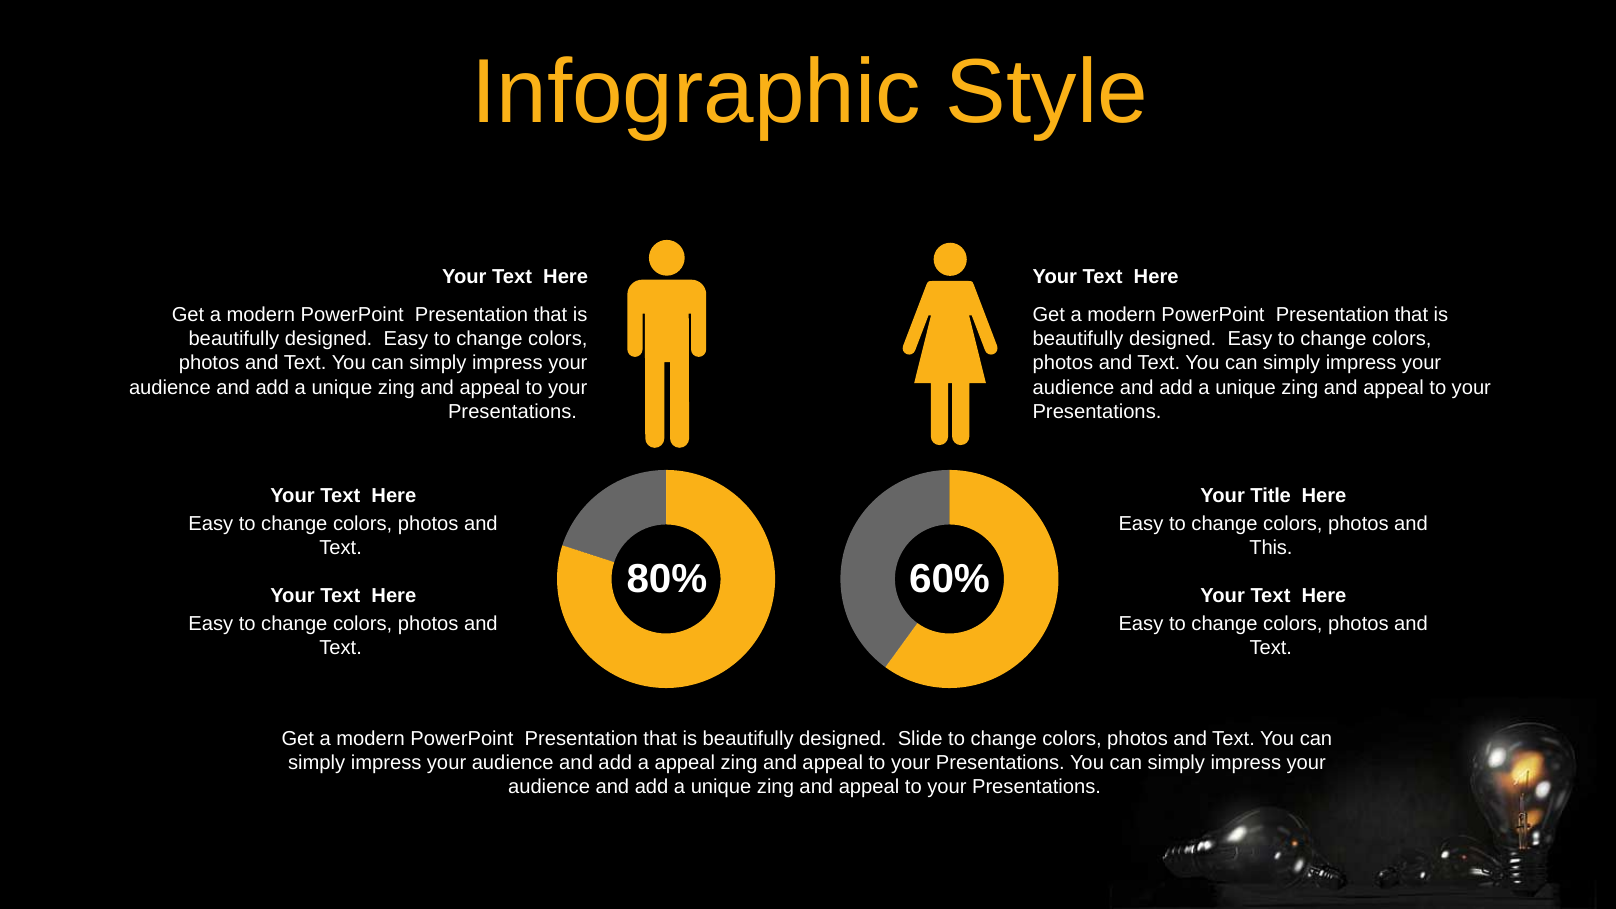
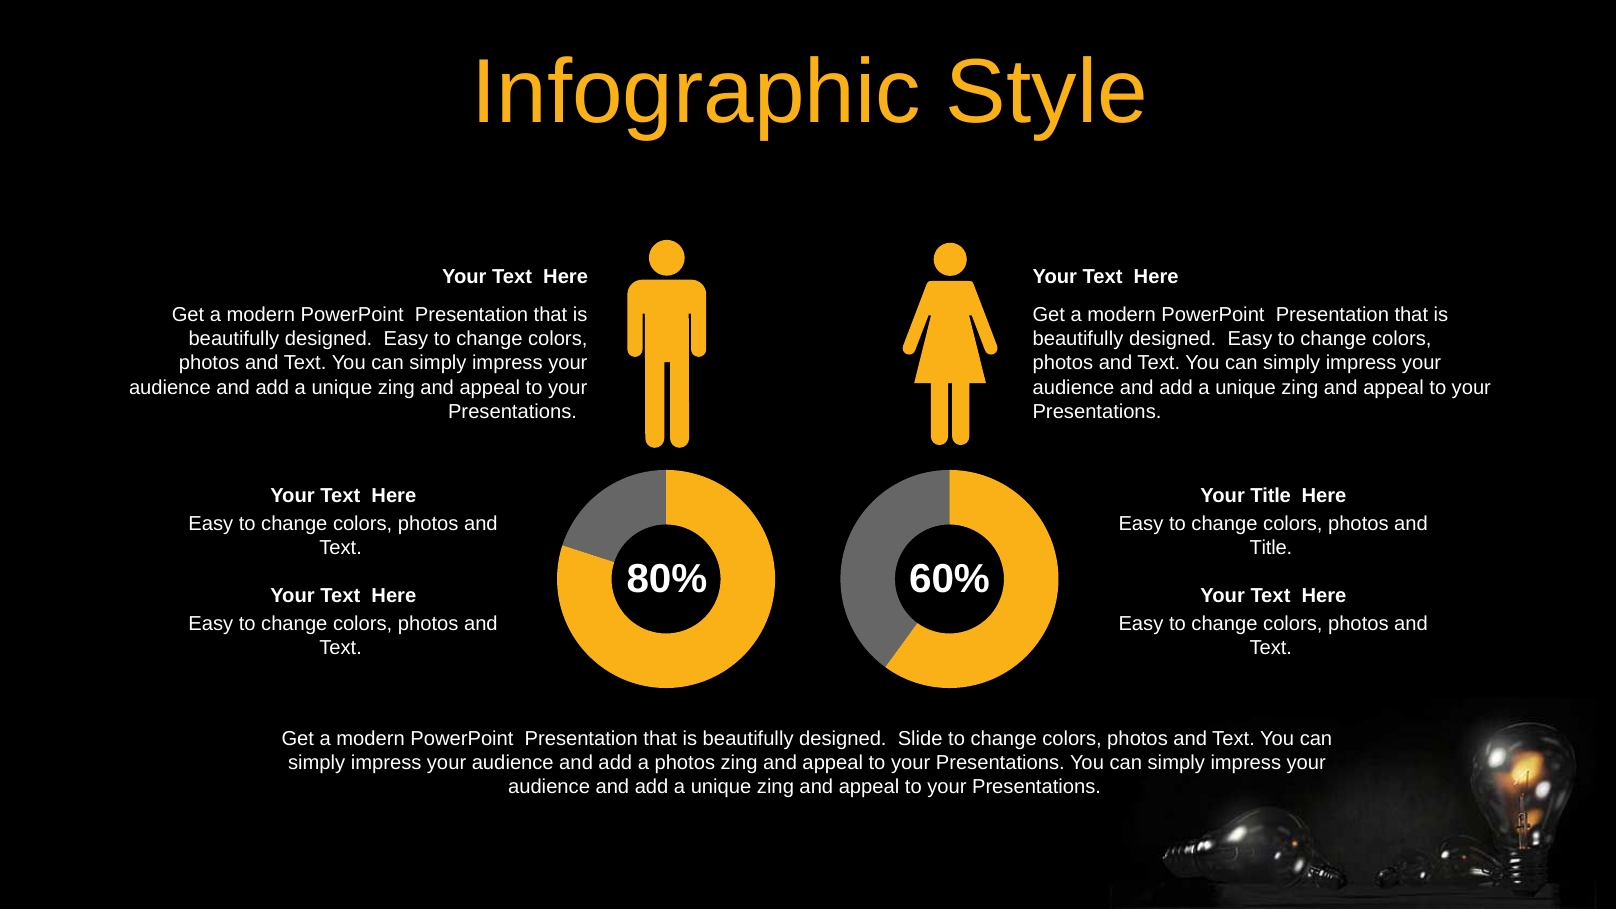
This: This -> Title (1271, 548)
a appeal: appeal -> photos (685, 763)
